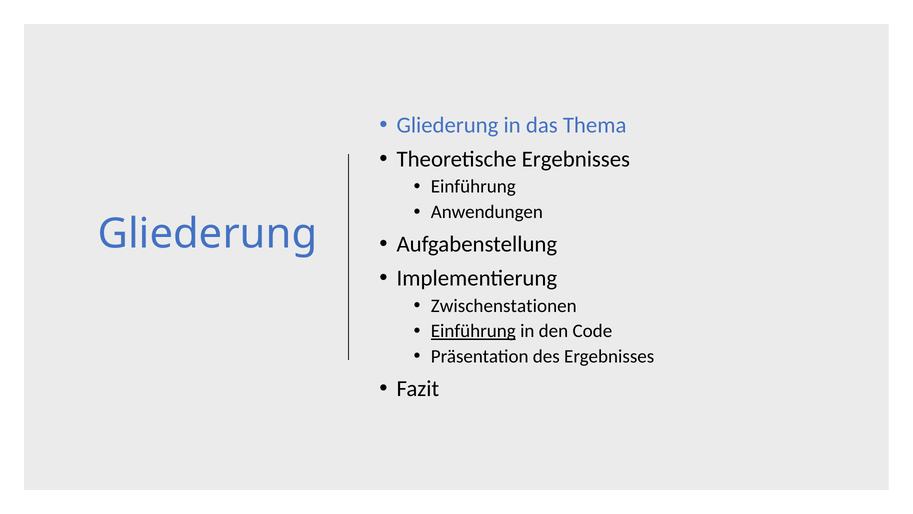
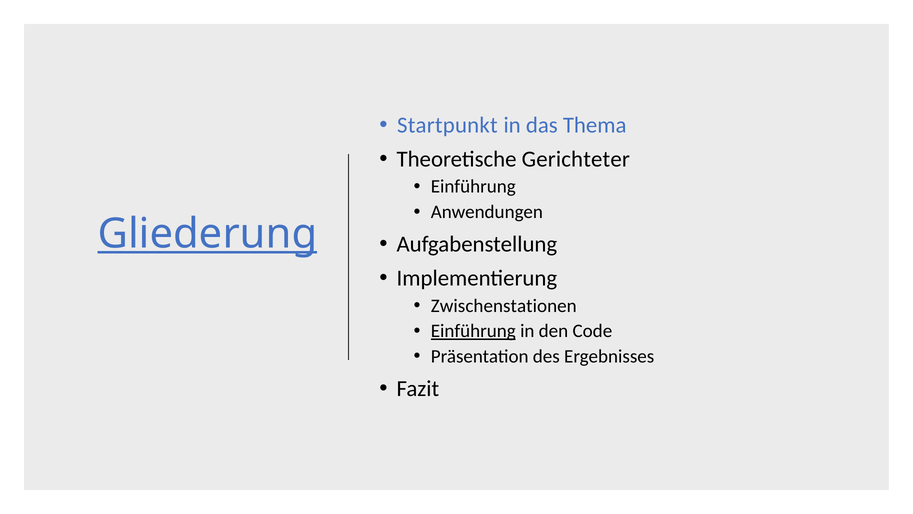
Gliederung: Gliederung -> Startpunkt (447, 125)
Theoretische Ergebnisses: Ergebnisses -> Gerichteter (576, 159)
Gliederung underline: none -> present (207, 234)
